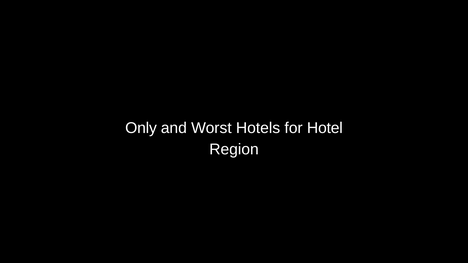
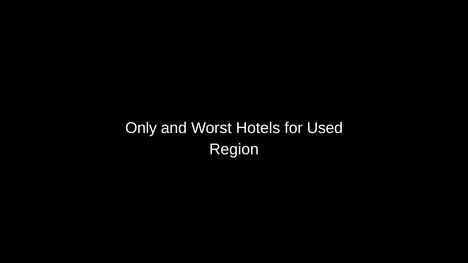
Hotel: Hotel -> Used (325, 128)
